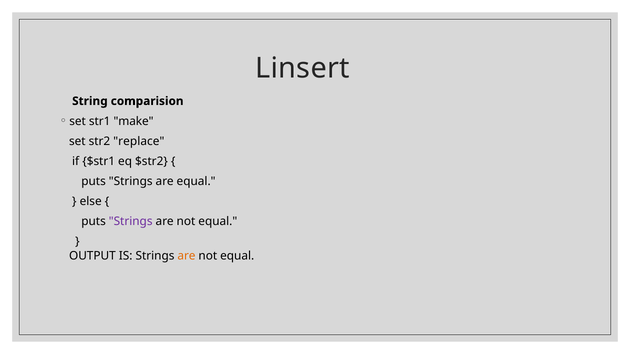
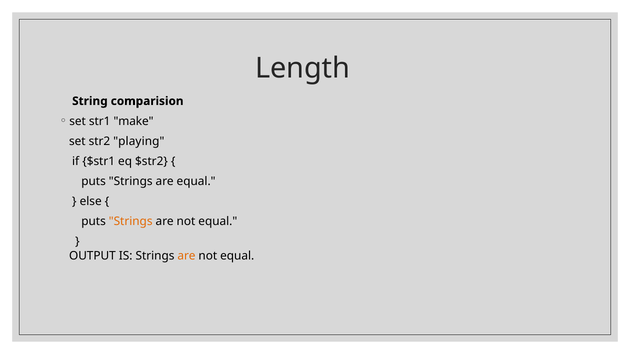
Linsert: Linsert -> Length (303, 68)
replace: replace -> playing (139, 141)
Strings colour: purple -> orange (131, 222)
